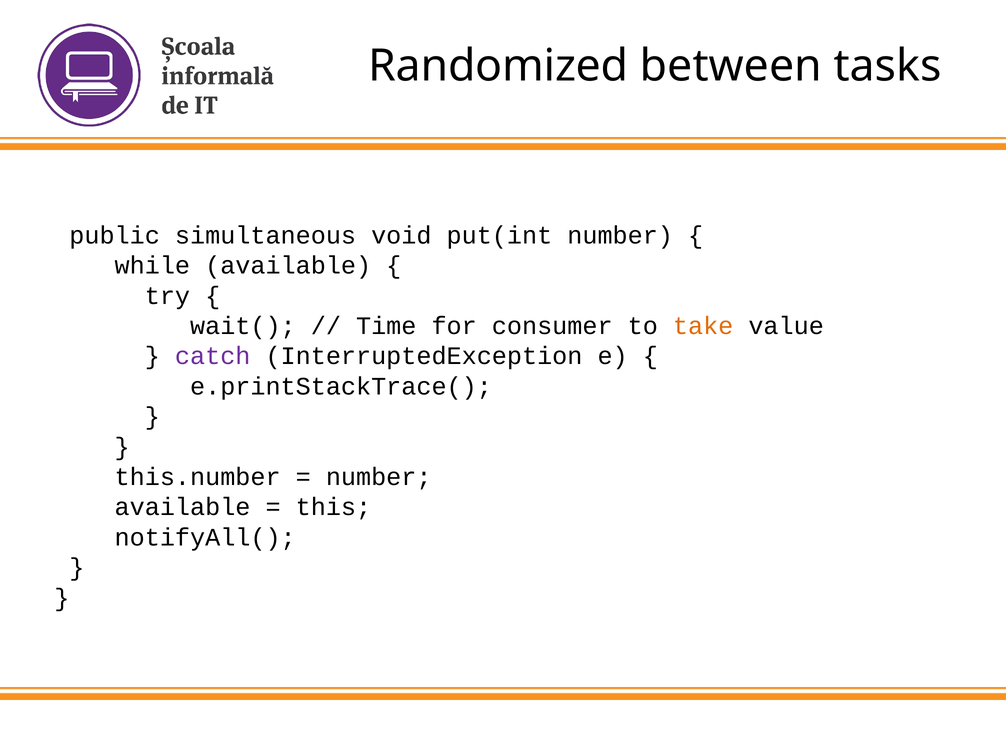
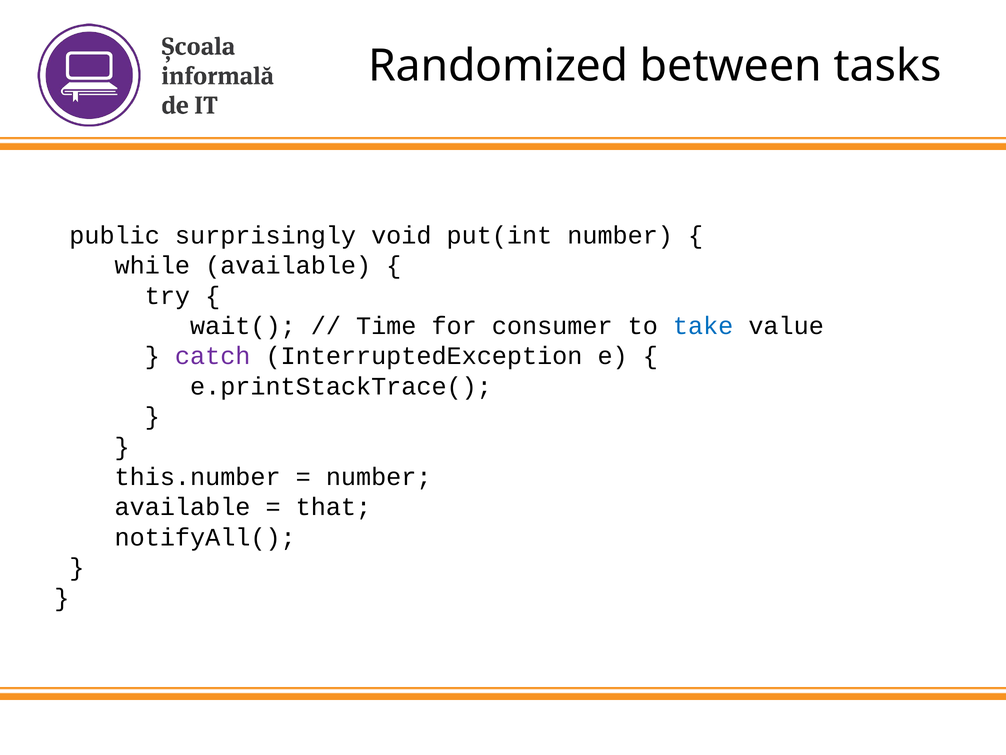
simultaneous: simultaneous -> surprisingly (266, 235)
take colour: orange -> blue (703, 326)
this: this -> that (333, 507)
